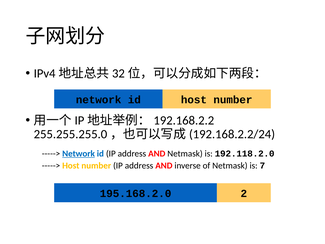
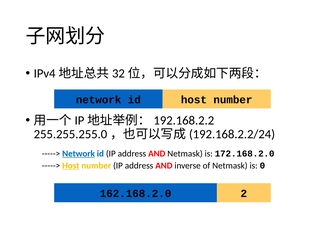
192.118.2.0: 192.118.2.0 -> 172.168.2.0 (245, 153)
Host underline: none -> present (71, 165)
7: 7 -> 0 (262, 165)
195.168.2.0: 195.168.2.0 -> 162.168.2.0 (136, 193)
